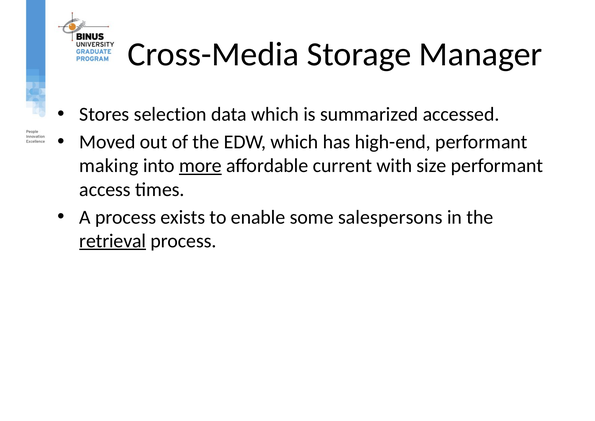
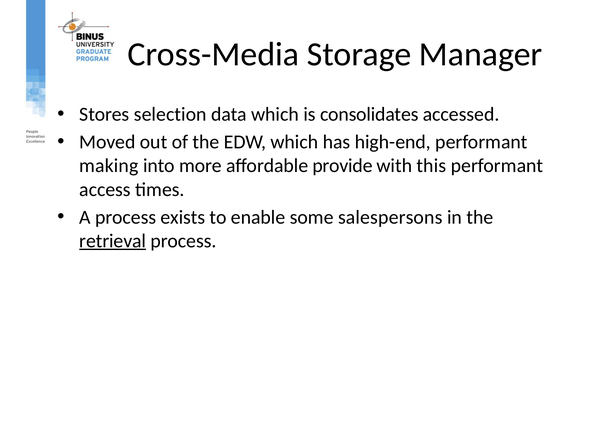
summarized: summarized -> consolidates (369, 114)
more underline: present -> none (200, 166)
current: current -> provide (342, 166)
size: size -> this (431, 166)
